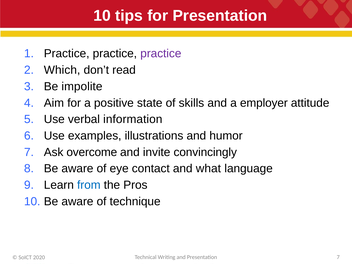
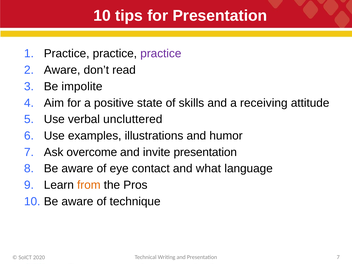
Which: Which -> Aware (62, 70)
employer: employer -> receiving (264, 103)
information: information -> uncluttered (133, 119)
invite convincingly: convincingly -> presentation (205, 152)
from colour: blue -> orange (89, 185)
